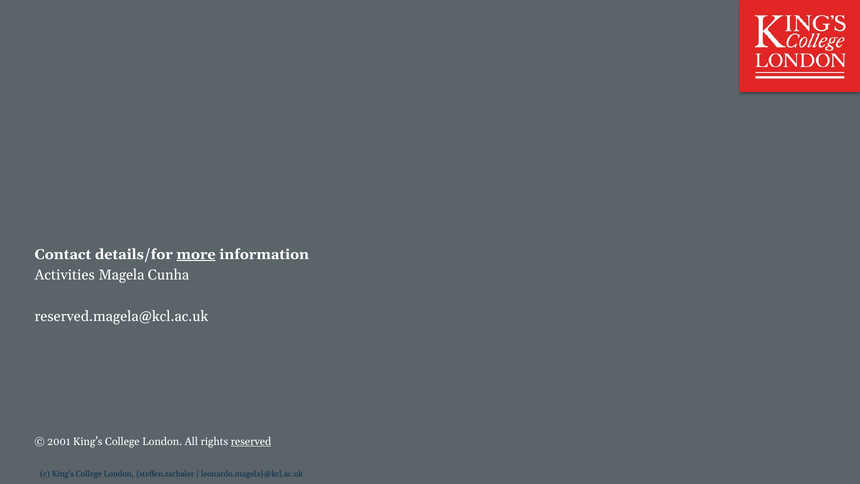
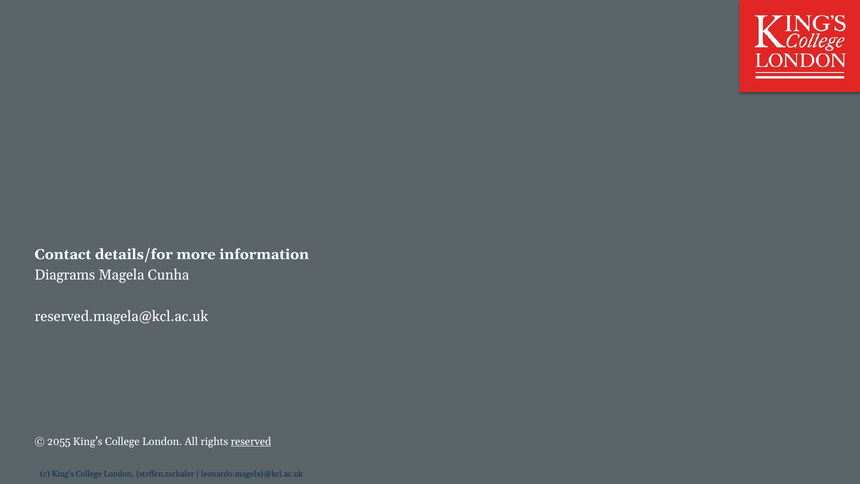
more underline: present -> none (196, 254)
Activities: Activities -> Diagrams (65, 275)
2001: 2001 -> 2055 (59, 442)
